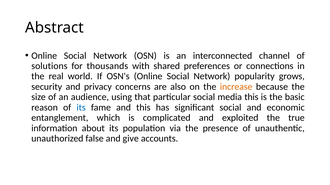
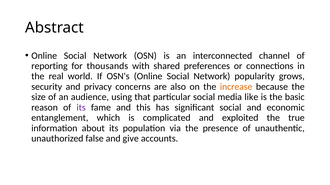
solutions: solutions -> reporting (49, 66)
media this: this -> like (251, 97)
its colour: blue -> purple (81, 108)
